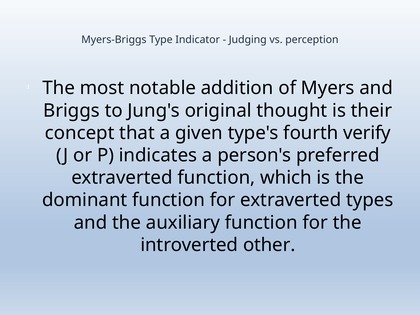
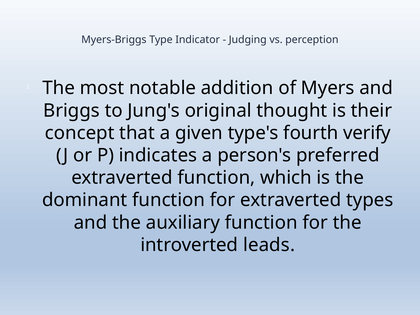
other: other -> leads (269, 245)
